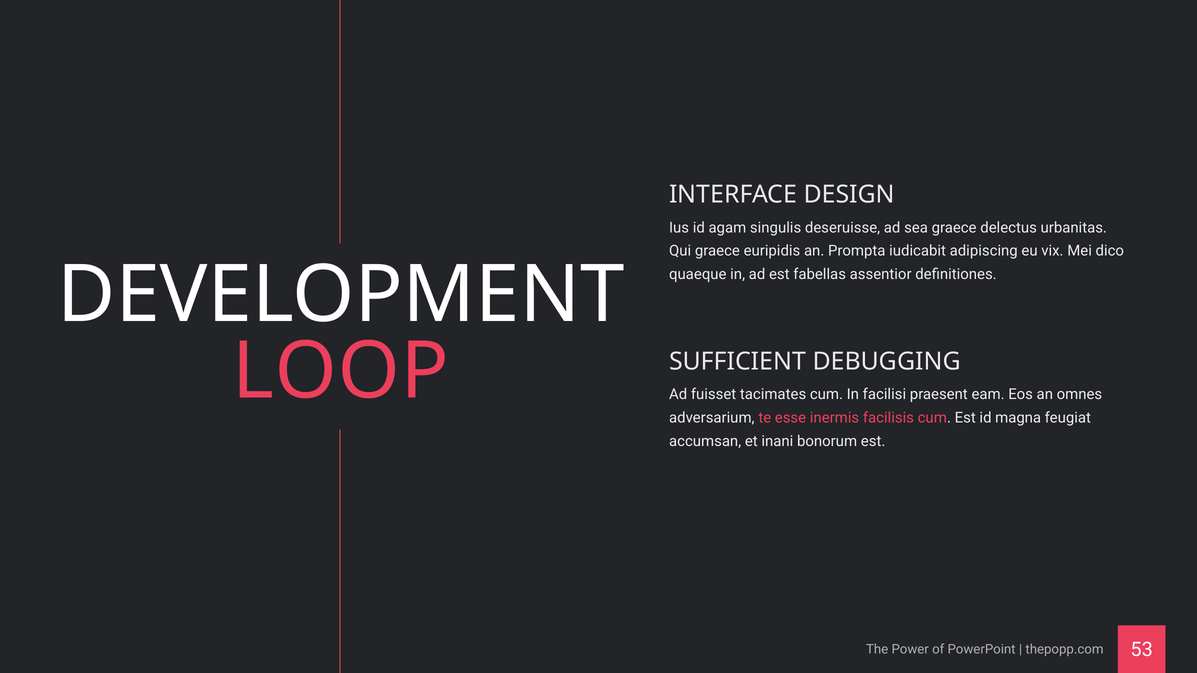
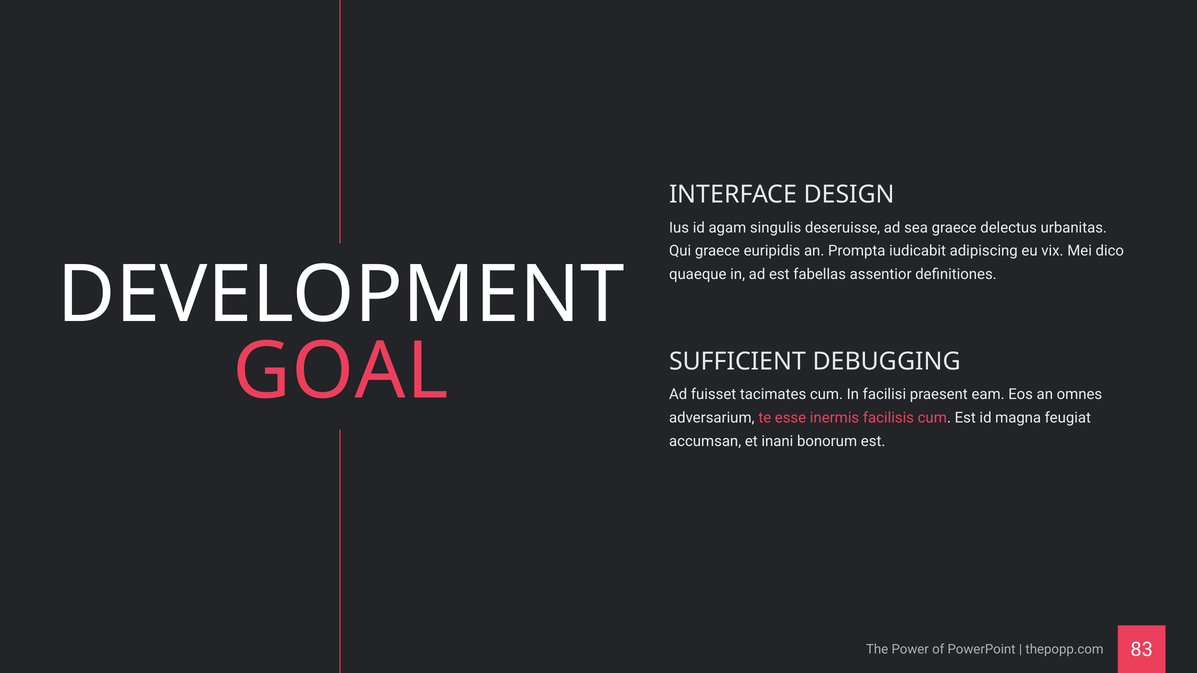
LOOP: LOOP -> GOAL (341, 372)
53: 53 -> 83 (1142, 650)
